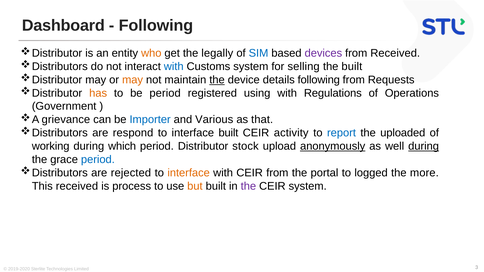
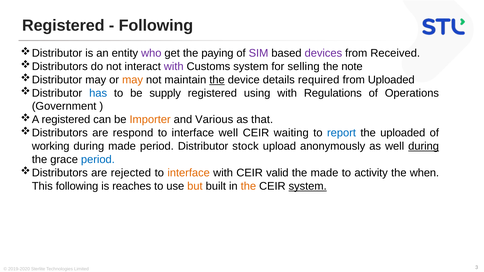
Dashboard: Dashboard -> Registered (63, 25)
who colour: orange -> purple (151, 53)
legally: legally -> paying (217, 53)
SIM colour: blue -> purple (259, 53)
with colour: blue -> purple (174, 67)
the built: built -> note (352, 67)
details following: following -> required (319, 80)
from Requests: Requests -> Uploaded (391, 80)
has colour: orange -> blue (98, 93)
be period: period -> supply (165, 93)
grievance: grievance -> registered (66, 120)
Importer colour: blue -> orange (150, 120)
interface built: built -> well (228, 133)
activity: activity -> waiting (291, 133)
during which: which -> made (122, 146)
anonymously underline: present -> none (333, 146)
CEIR from: from -> valid (277, 173)
the portal: portal -> made (325, 173)
logged: logged -> activity (371, 173)
more: more -> when (424, 173)
This received: received -> following (77, 186)
process: process -> reaches (132, 186)
the colour: purple -> orange (248, 186)
system underline: none -> present (308, 186)
